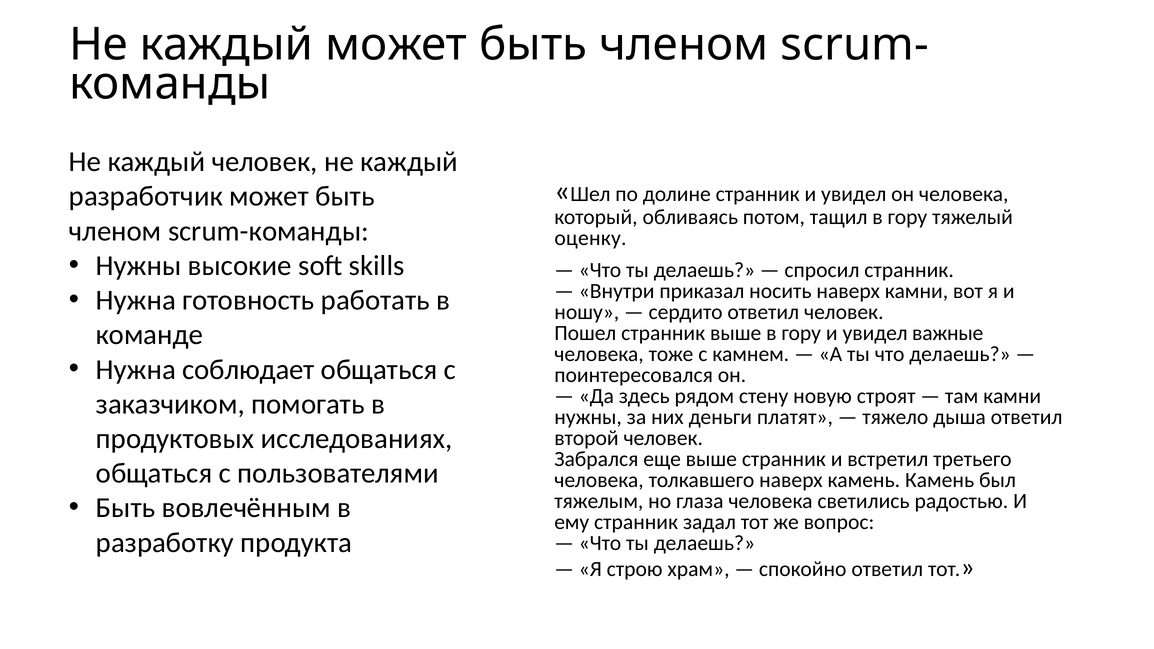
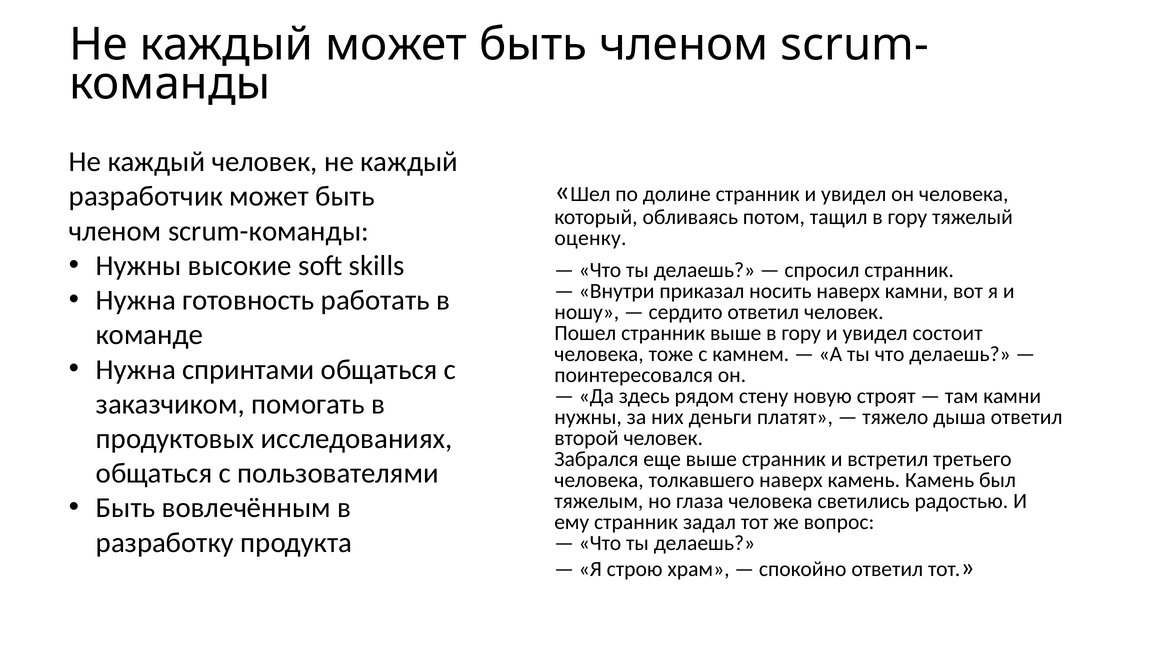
важные: важные -> состоит (948, 333)
соблюдает: соблюдает -> спринтами (248, 370)
